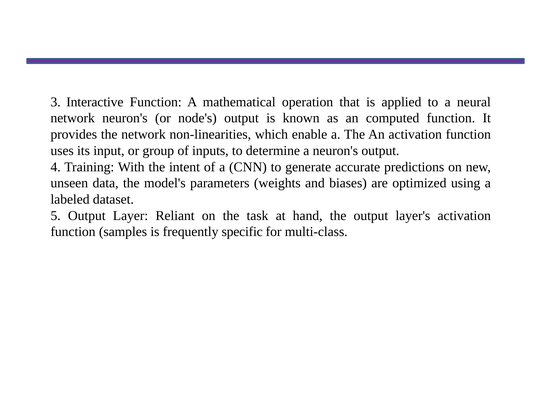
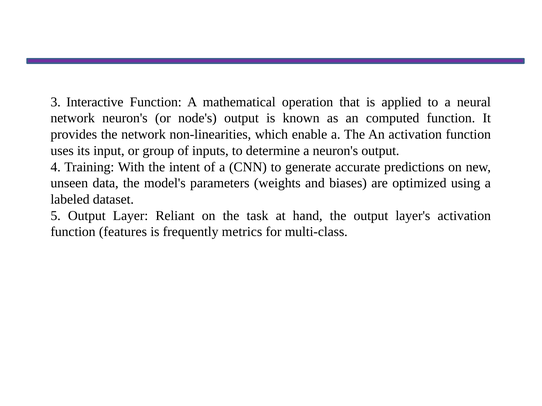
samples: samples -> features (123, 232)
specific: specific -> metrics (242, 232)
